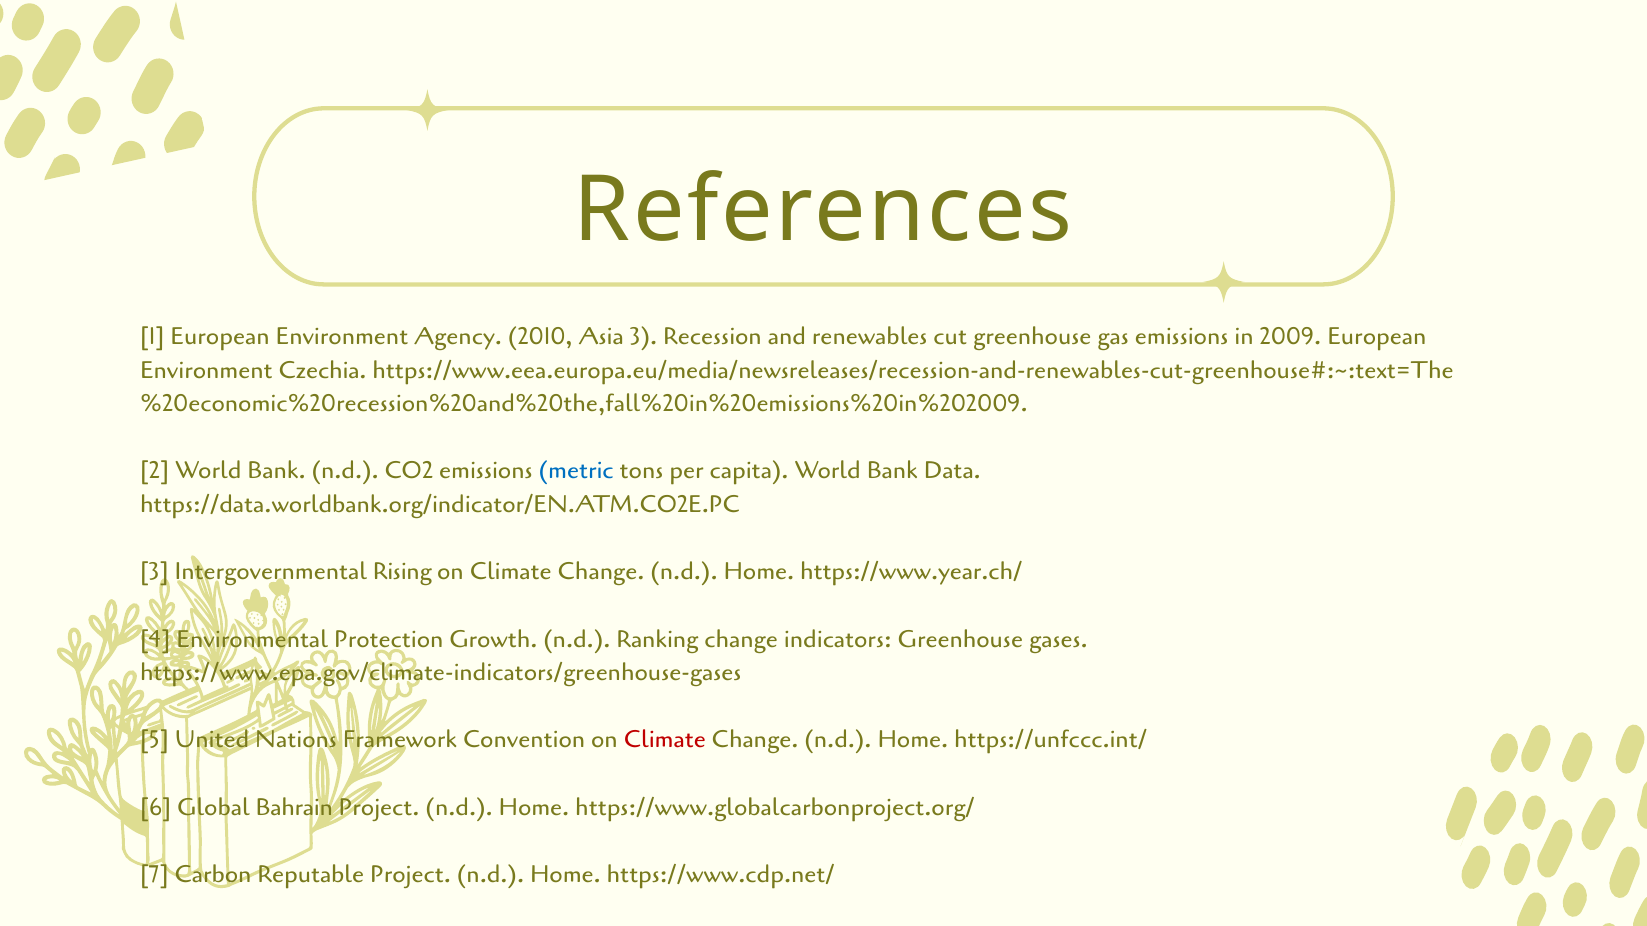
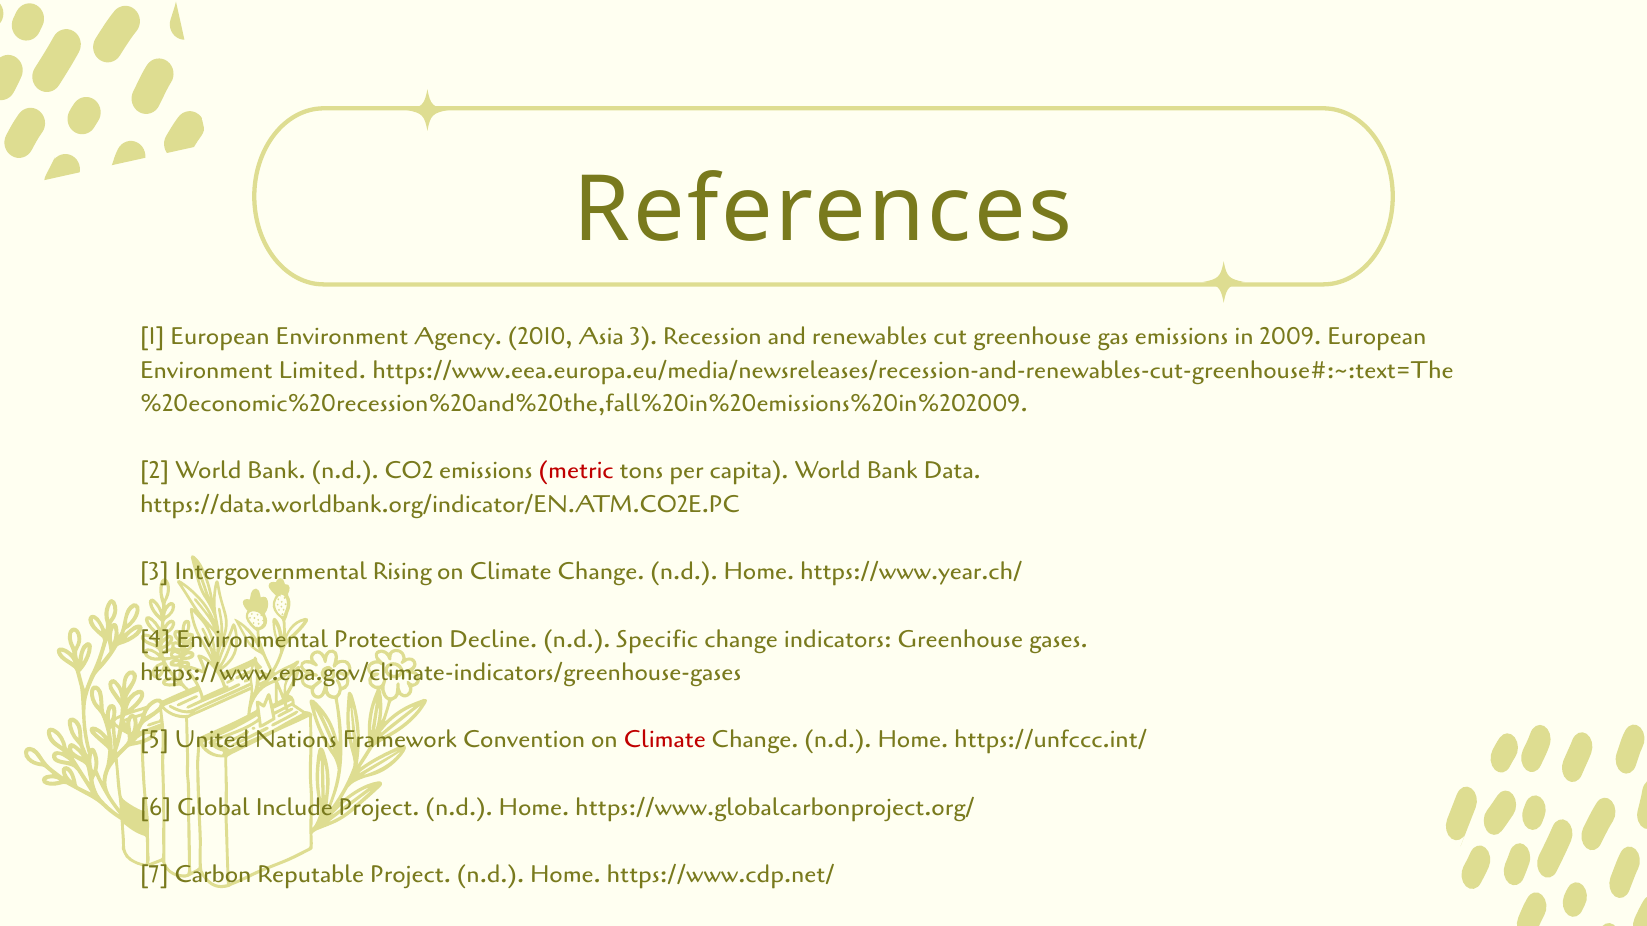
Czechia: Czechia -> Limited (322, 370)
metric colour: blue -> red (576, 471)
Growth: Growth -> Decline (493, 639)
Ranking: Ranking -> Specific (657, 639)
Bahrain: Bahrain -> Include (294, 807)
